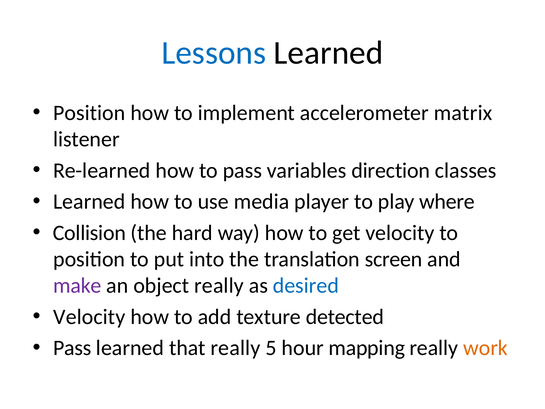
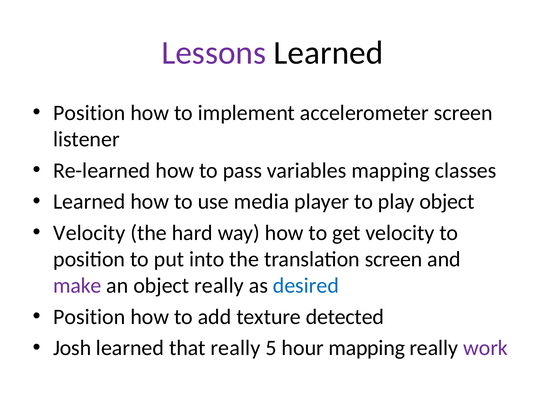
Lessons colour: blue -> purple (214, 53)
accelerometer matrix: matrix -> screen (463, 113)
variables direction: direction -> mapping (391, 170)
play where: where -> object (447, 202)
Collision: Collision -> Velocity (89, 233)
Velocity: Velocity -> Position (89, 317)
Pass: Pass -> Josh (72, 348)
work colour: orange -> purple (486, 348)
